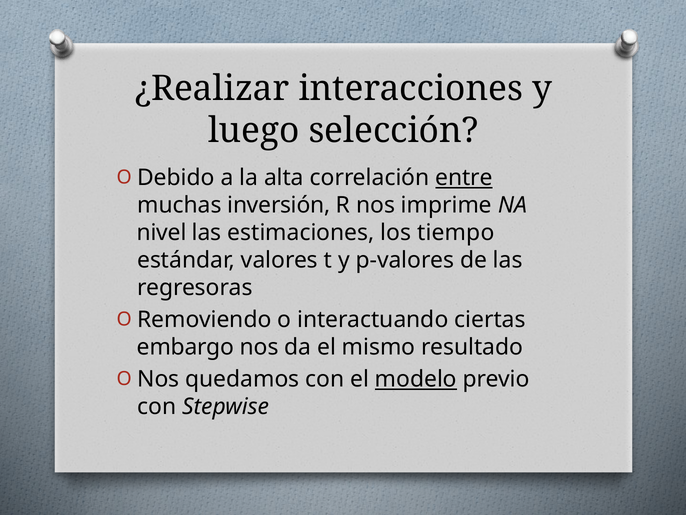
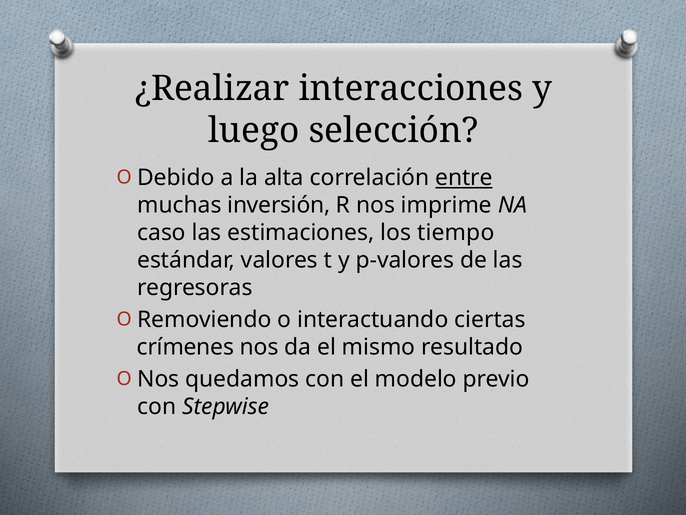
nivel: nivel -> caso (162, 233)
embargo: embargo -> crímenes (185, 347)
modelo underline: present -> none (416, 379)
